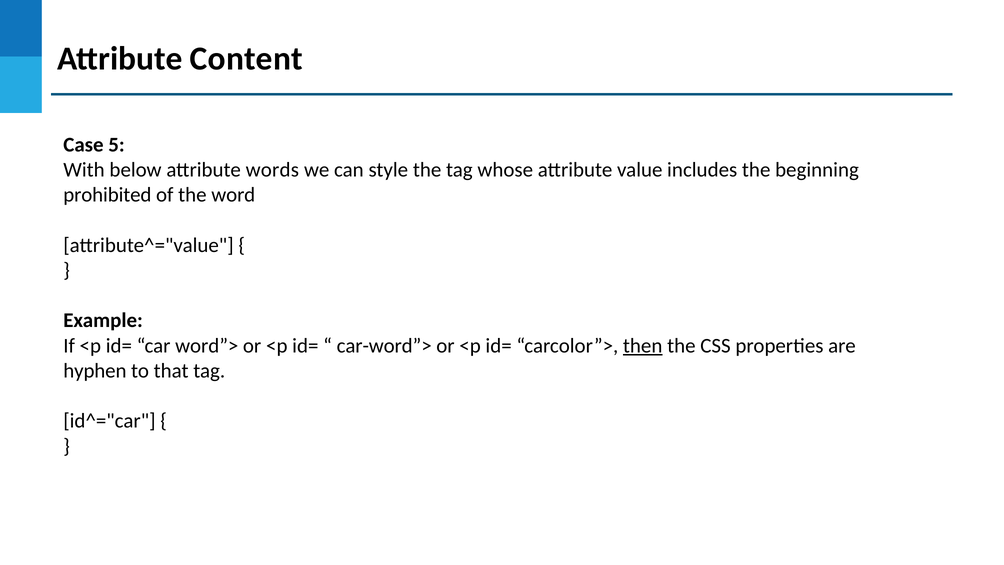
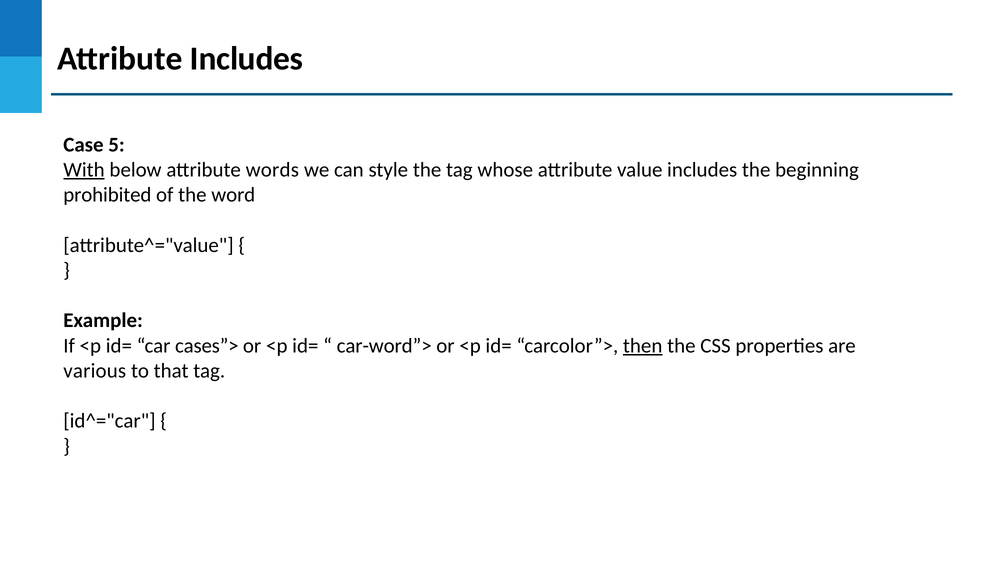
Attribute Content: Content -> Includes (247, 58)
With underline: none -> present (84, 170)
word”>: word”> -> cases”> (207, 346)
hyphen: hyphen -> various (95, 371)
